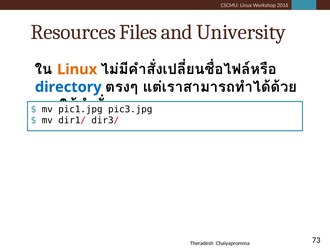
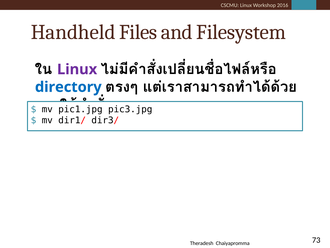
Resources: Resources -> Handheld (73, 32)
University: University -> Filesystem (241, 32)
Linux colour: orange -> purple (77, 69)
